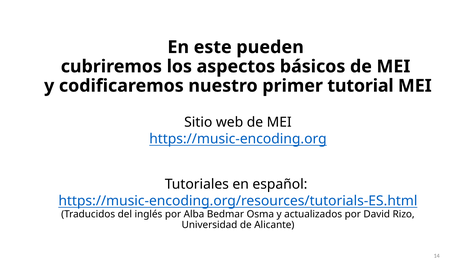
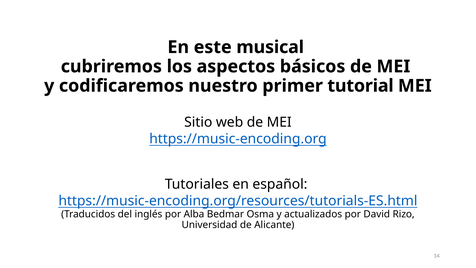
pueden: pueden -> musical (270, 47)
